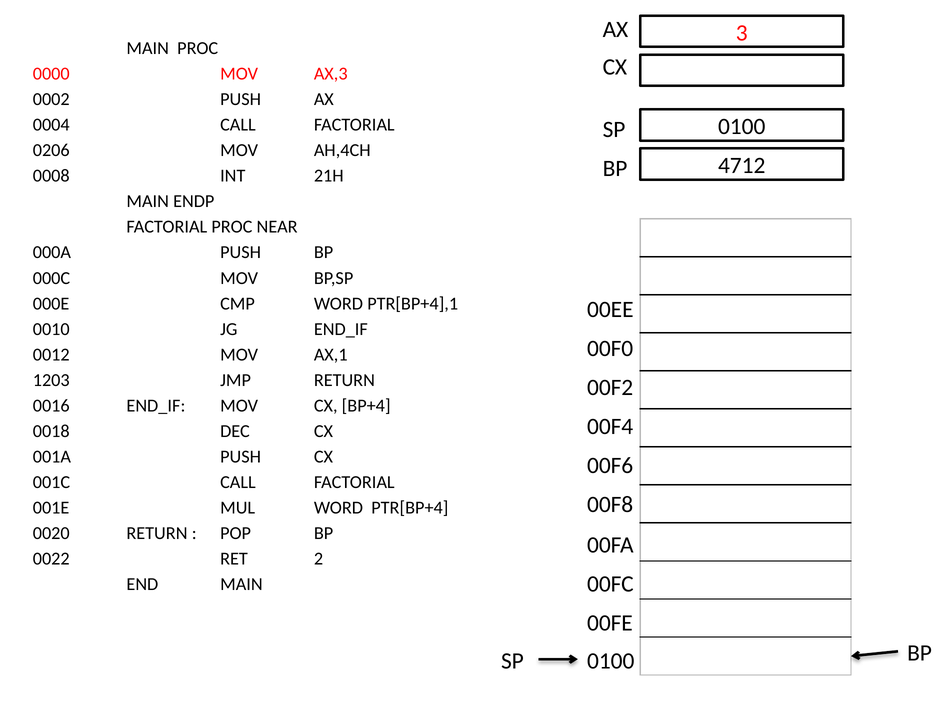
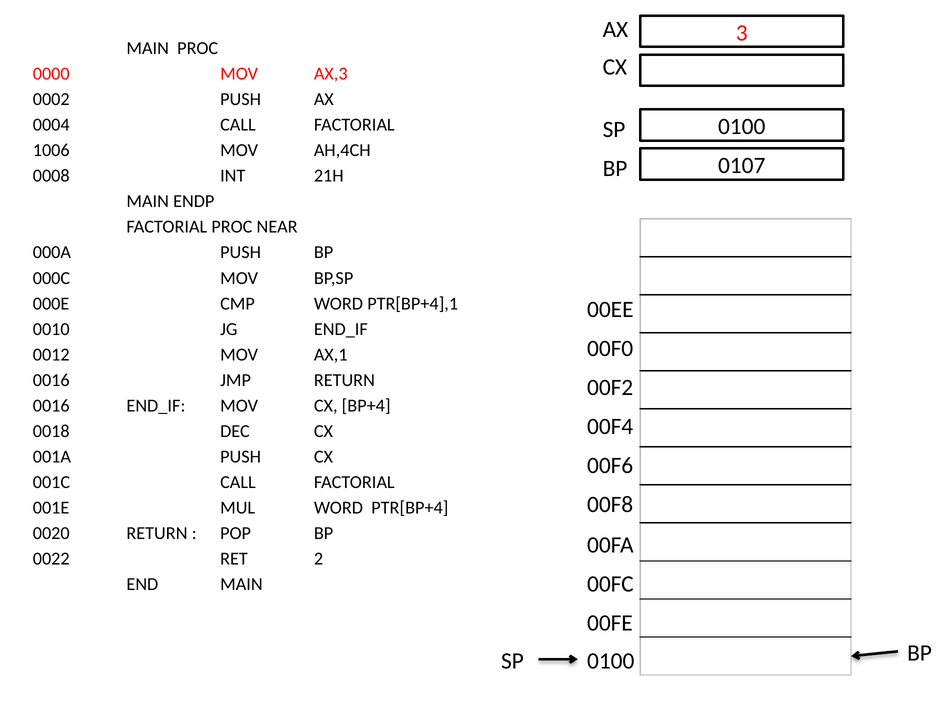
0206: 0206 -> 1006 (51, 150)
4712: 4712 -> 0107 (742, 166)
1203: 1203 -> 0016 (51, 380)
